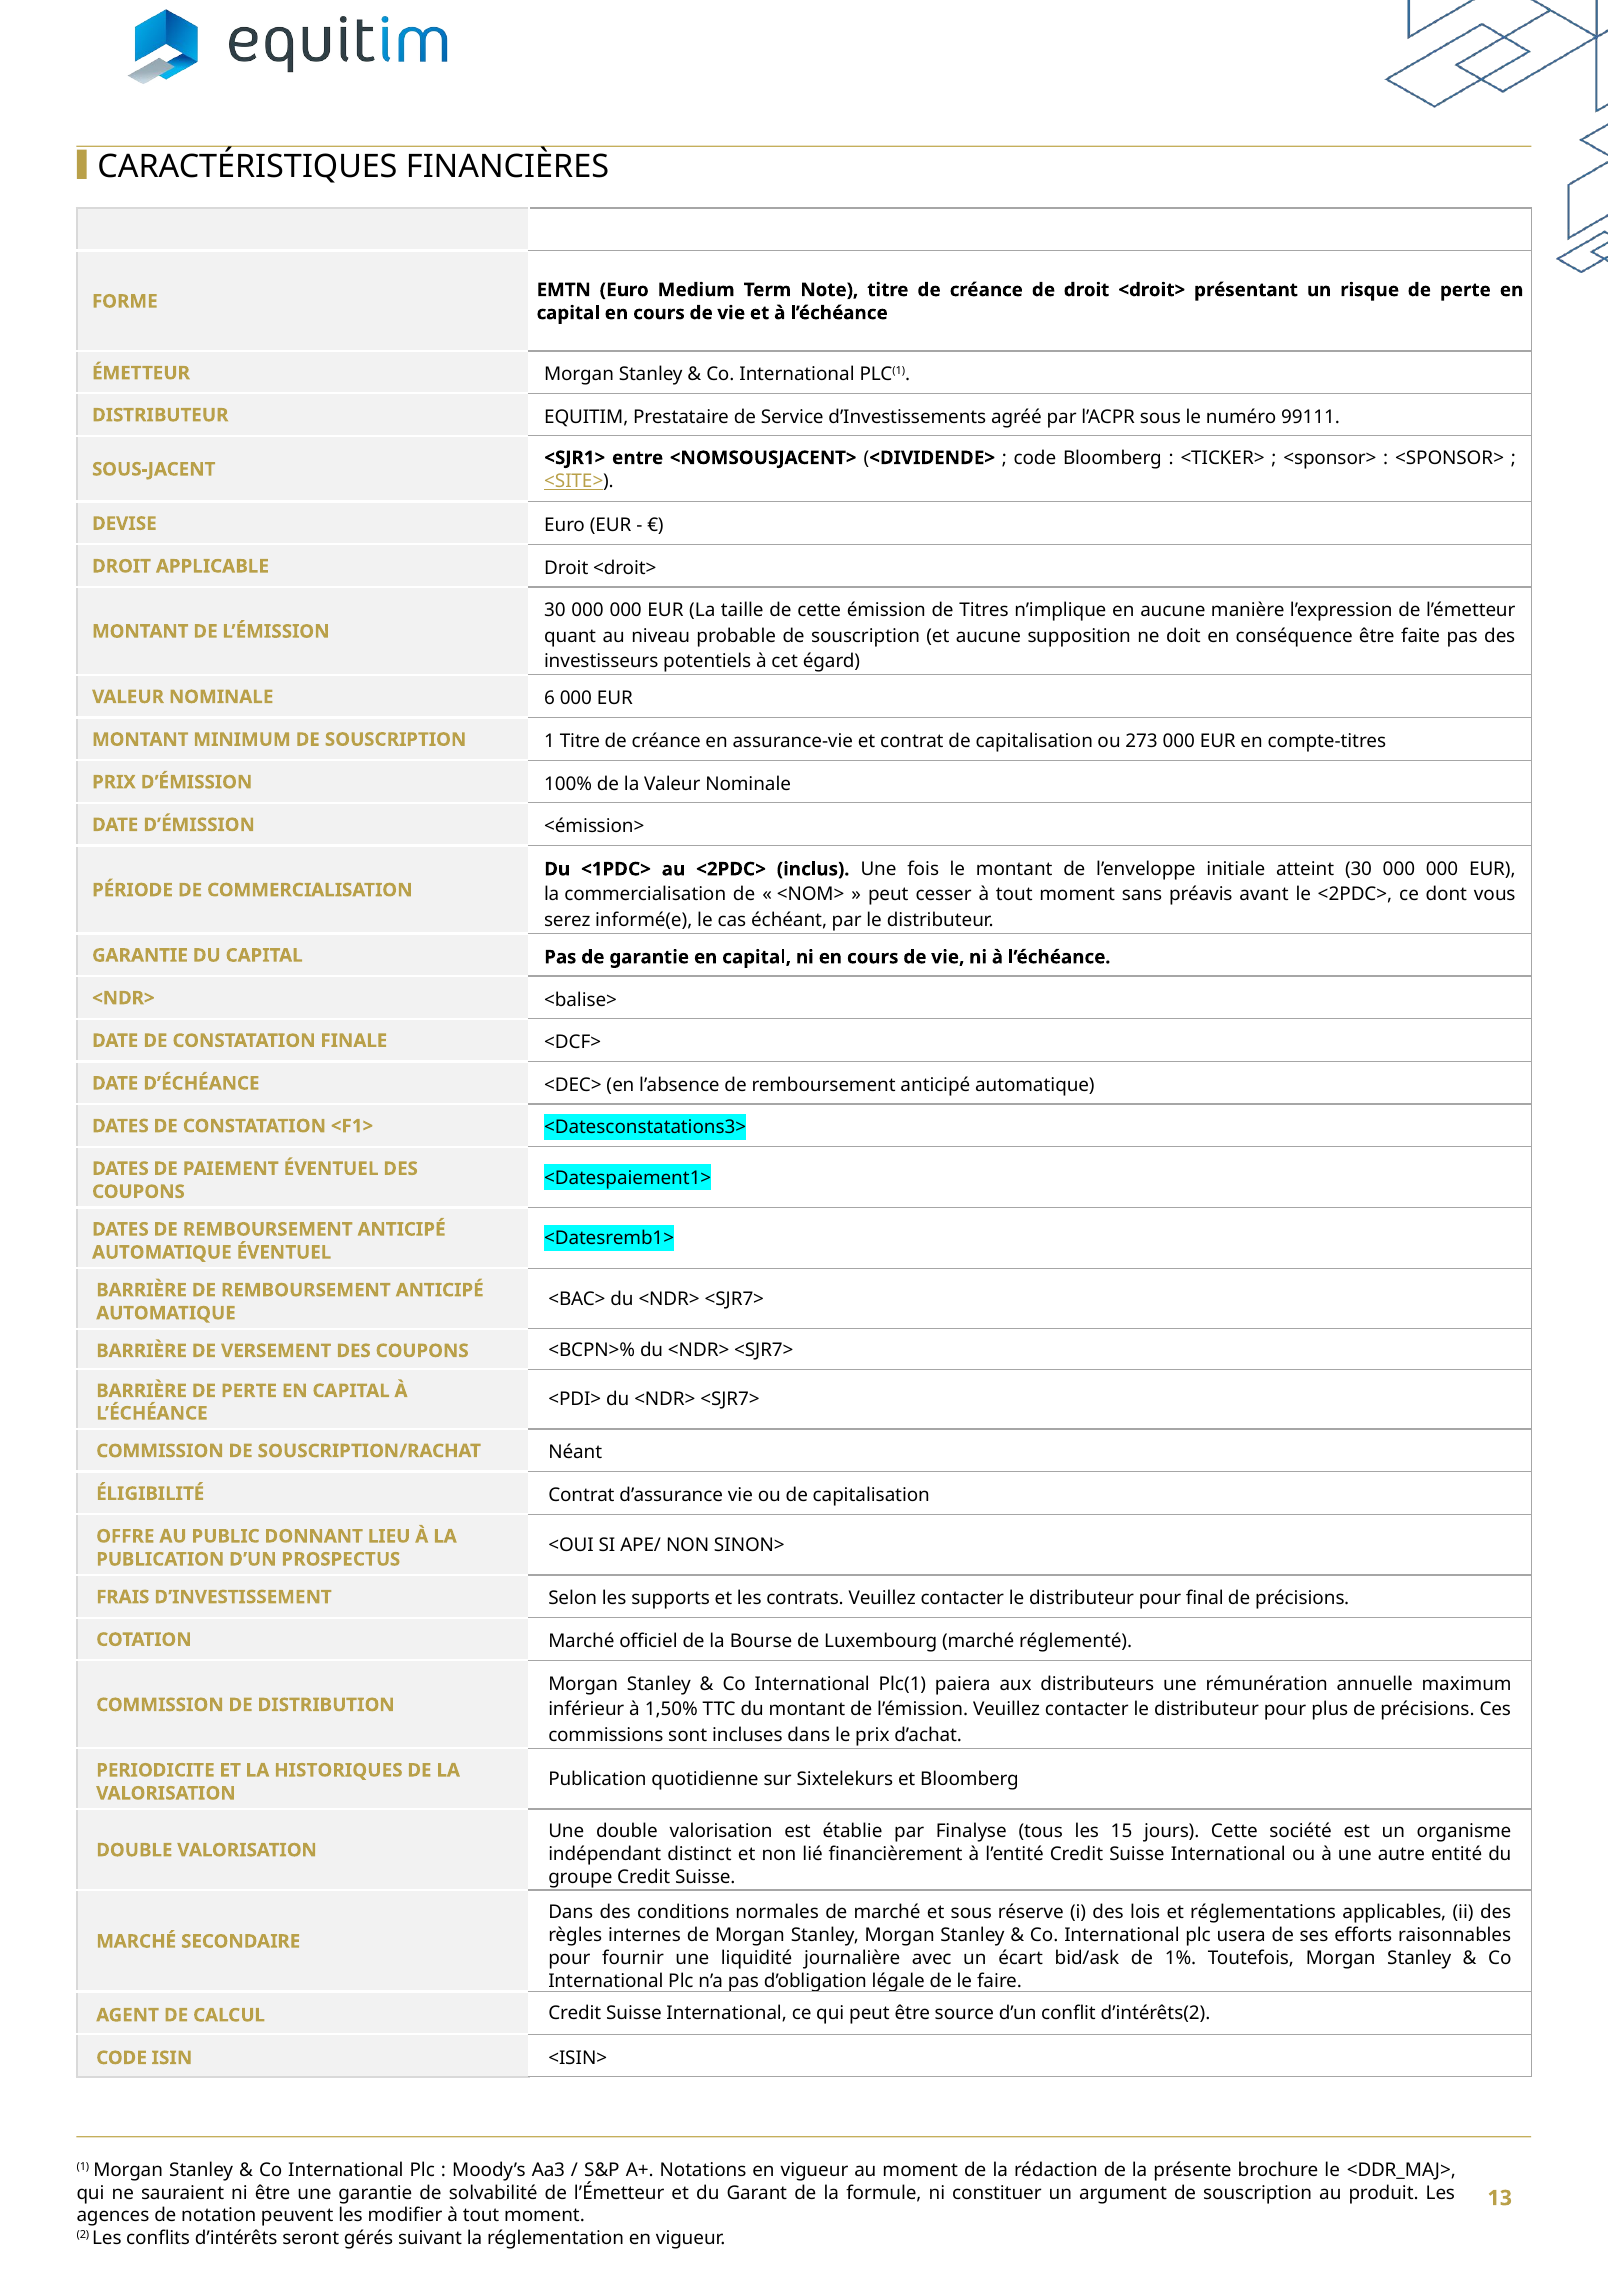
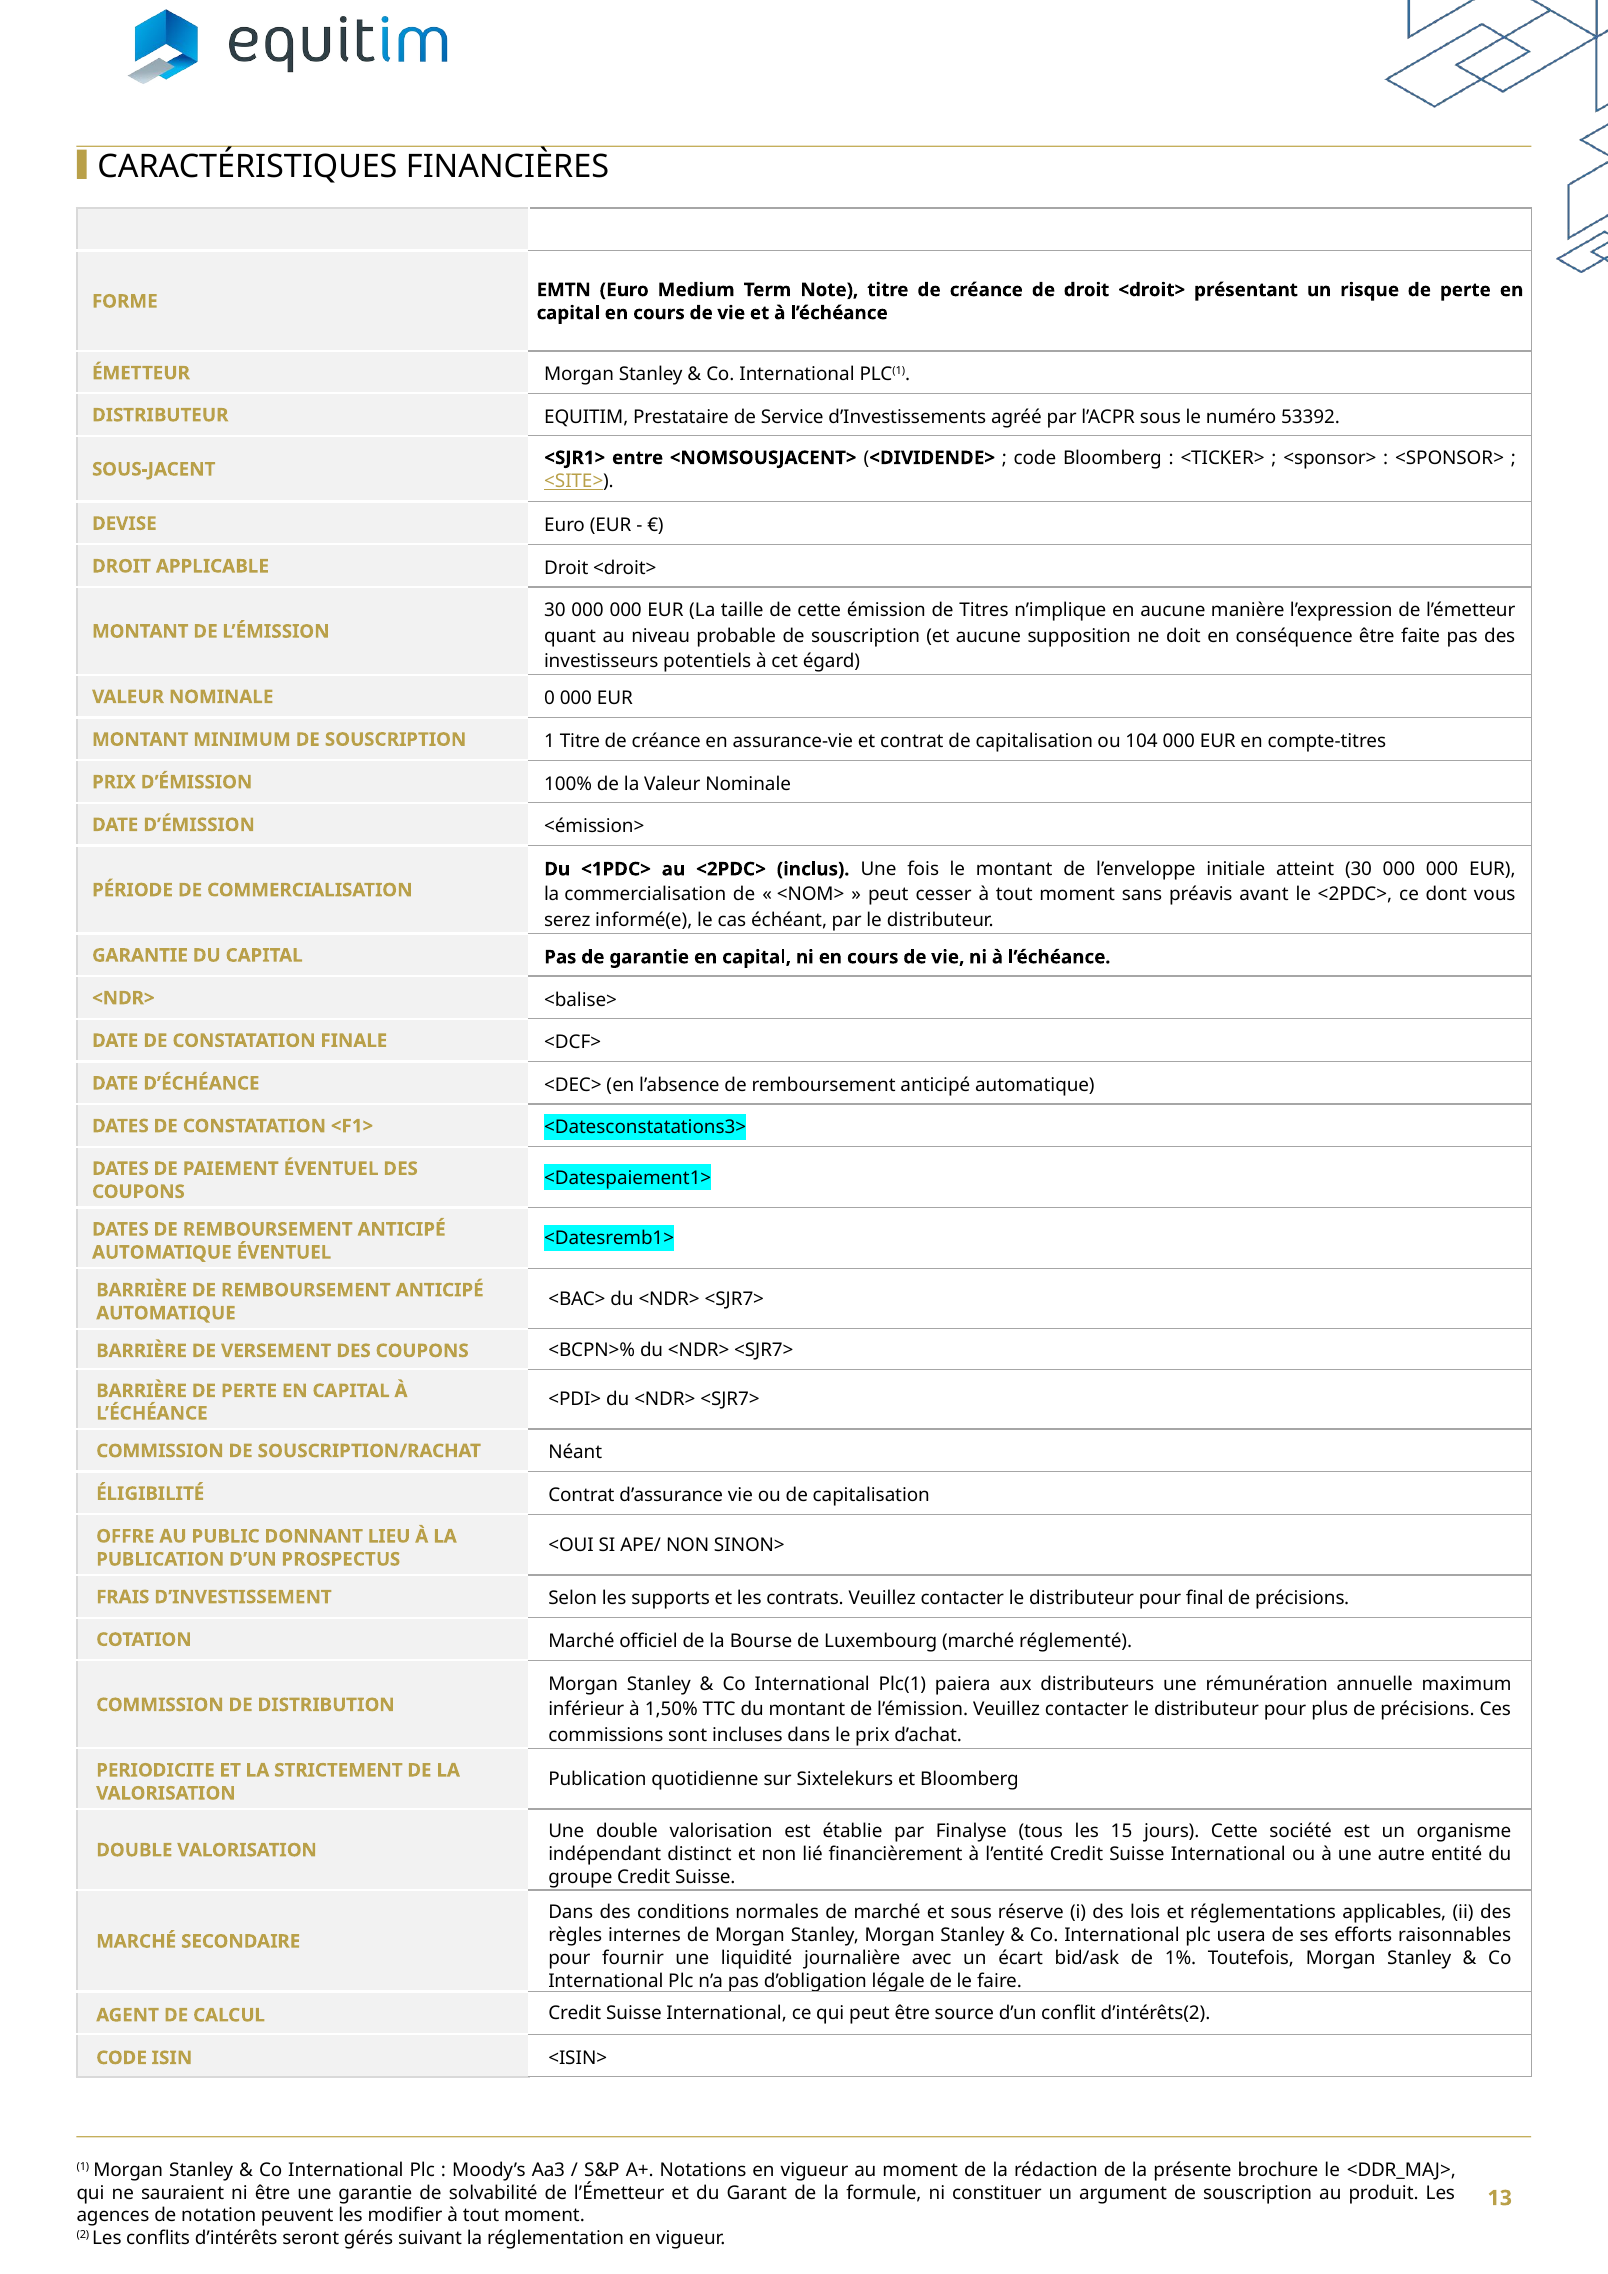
99111: 99111 -> 53392 (1311, 417)
6: 6 -> 0 (550, 699)
273: 273 -> 104 (1142, 741)
HISTORIQUES: HISTORIQUES -> STRICTEMENT (338, 1770)
